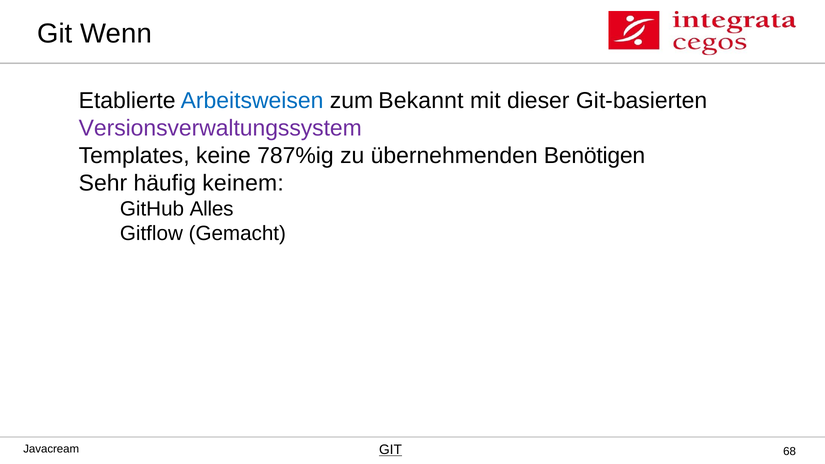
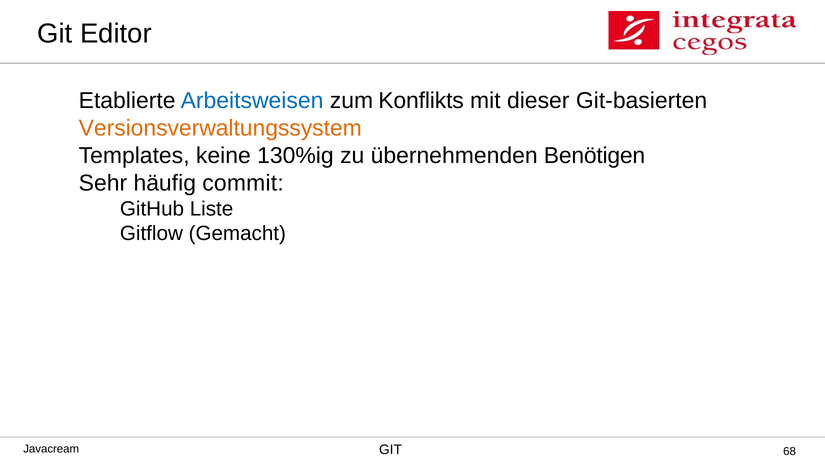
Wenn: Wenn -> Editor (116, 34)
Bekannt: Bekannt -> Konflikts (421, 100)
Versionsverwaltungssystem colour: purple -> orange (220, 128)
787%ig: 787%ig -> 130%ig (295, 155)
keinem: keinem -> commit (243, 183)
Alles: Alles -> Liste (212, 209)
GIT underline: present -> none (390, 450)
